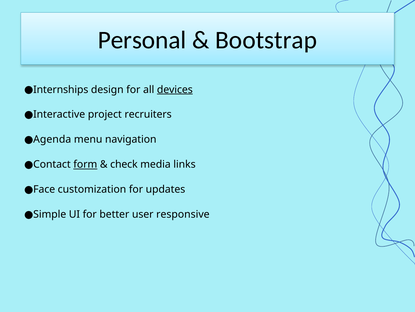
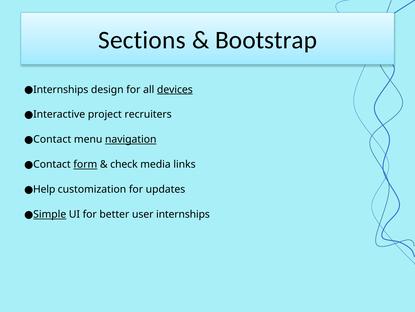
Personal: Personal -> Sections (142, 40)
Agenda: Agenda -> Contact (52, 139)
navigation underline: none -> present (131, 139)
Face: Face -> Help (44, 189)
Simple underline: none -> present (50, 214)
user responsive: responsive -> internships (183, 214)
